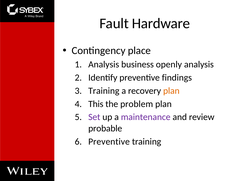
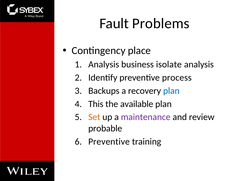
Hardware: Hardware -> Problems (161, 23)
openly: openly -> isolate (169, 64)
findings: findings -> process (177, 78)
Training: Training -> Backups (104, 91)
plan colour: orange -> blue (171, 91)
problem: problem -> available (137, 104)
Set colour: purple -> orange (94, 117)
